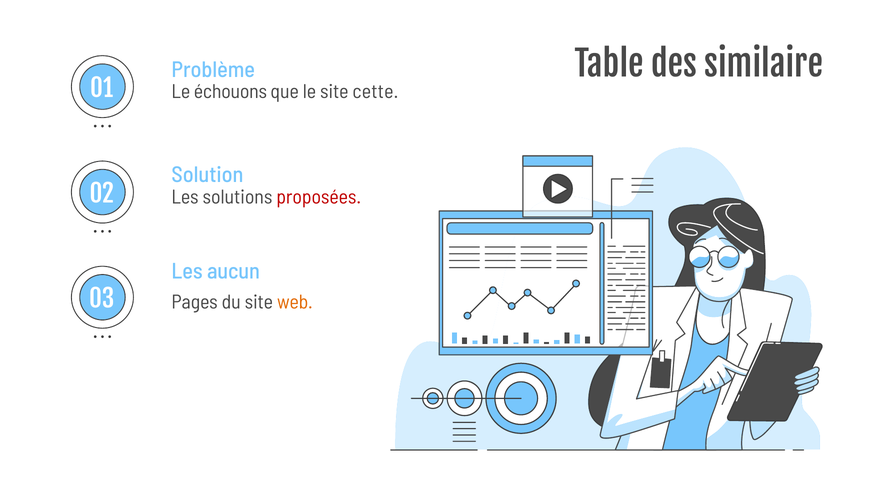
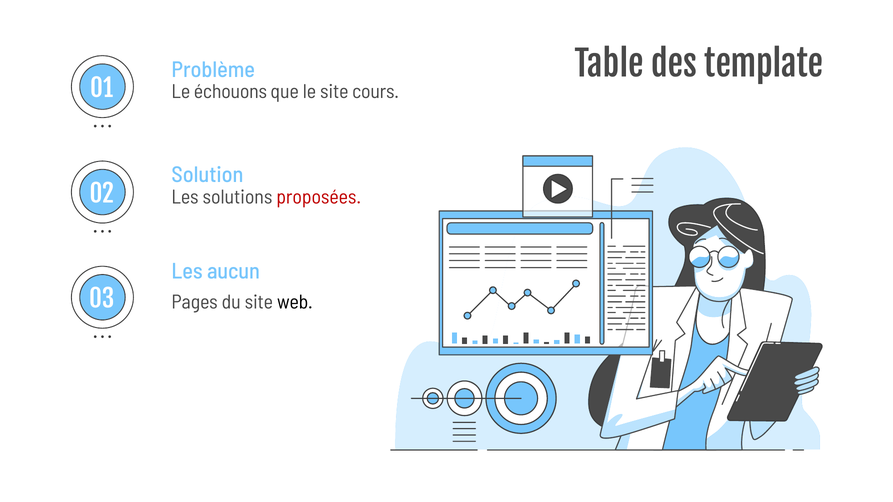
similaire: similaire -> template (764, 65)
cette: cette -> cours (376, 92)
web colour: orange -> black (295, 303)
